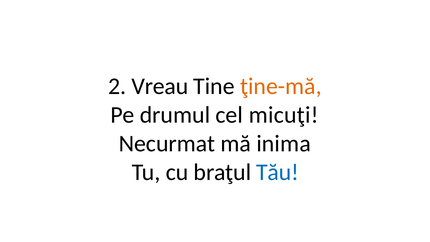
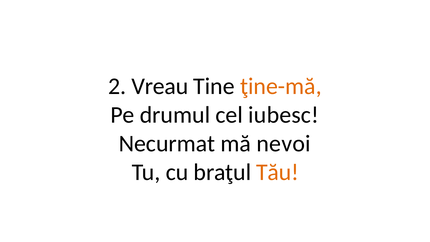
micuţi: micuţi -> iubesc (284, 115)
inima: inima -> nevoi (284, 143)
Tău colour: blue -> orange (277, 172)
